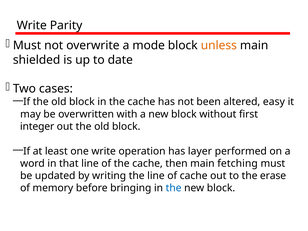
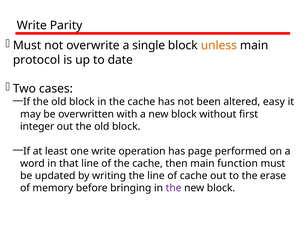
mode: mode -> single (149, 45)
shielded: shielded -> protocol (37, 60)
layer: layer -> page (200, 151)
fetching: fetching -> function (238, 163)
the colour: blue -> purple (174, 188)
